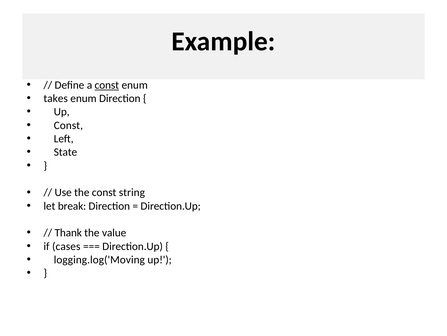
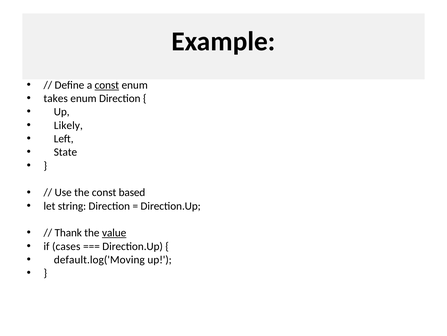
Const: Const -> Likely (68, 125)
string: string -> based (132, 192)
break: break -> string (72, 206)
value underline: none -> present (114, 232)
logging.log('Moving: logging.log('Moving -> default.log('Moving (99, 259)
